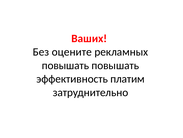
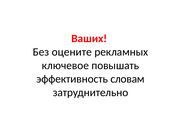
повышать: повышать -> ключевое (65, 65)
платим: платим -> словам (128, 79)
